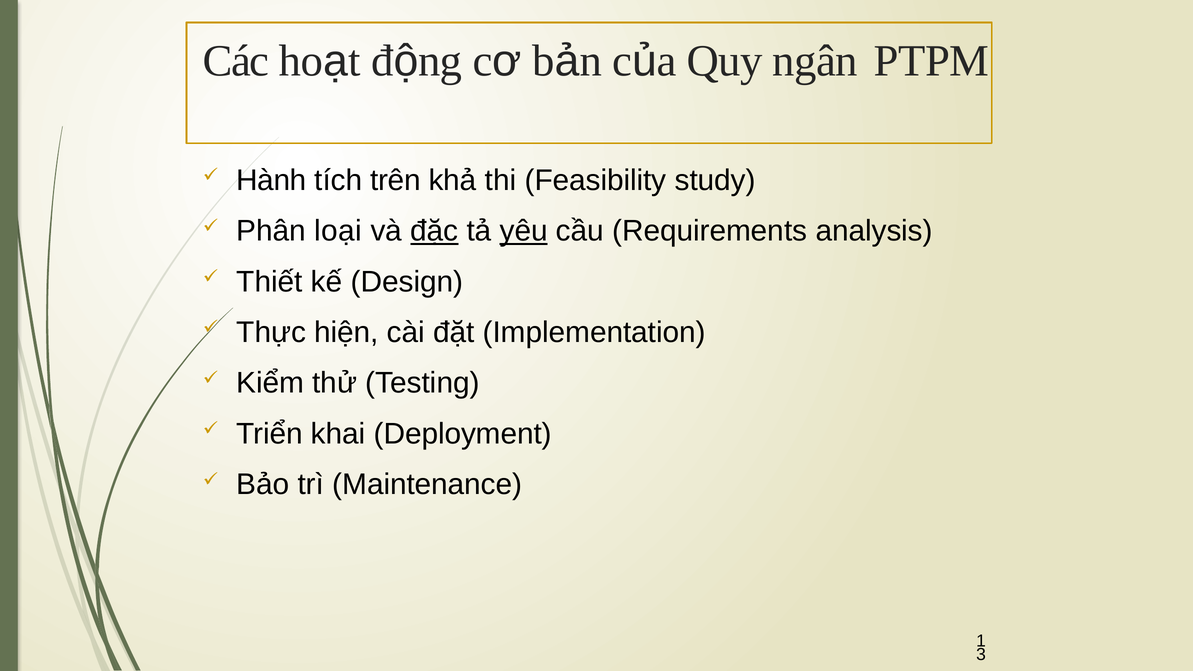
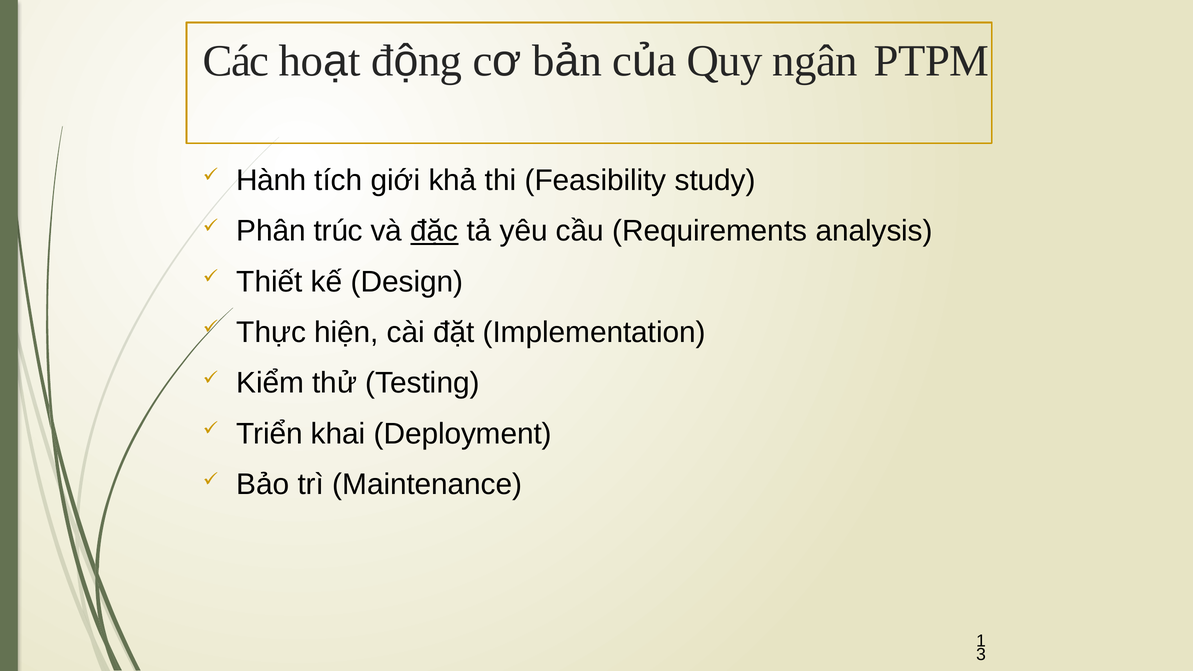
trên: trên -> giới (395, 180)
loại: loại -> trúc (338, 231)
yêu underline: present -> none (524, 231)
